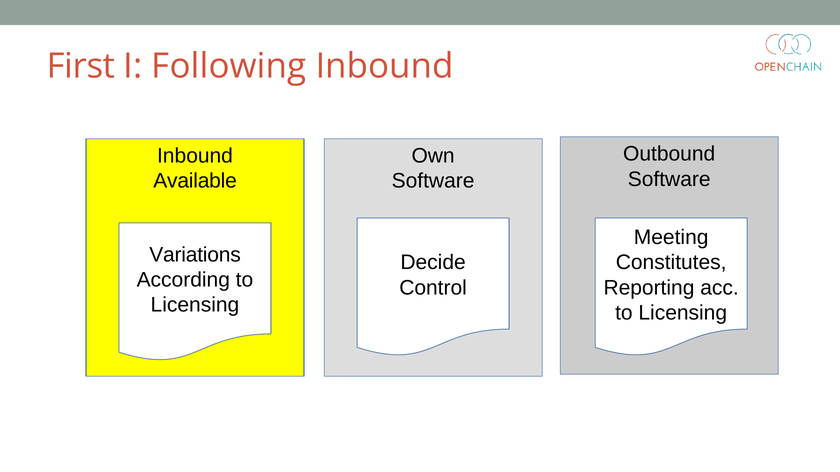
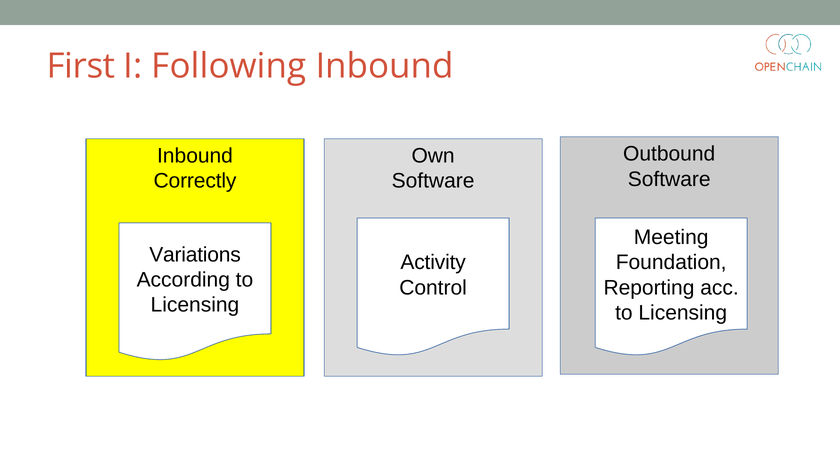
Available: Available -> Correctly (195, 181)
Decide: Decide -> Activity (433, 263)
Constitutes: Constitutes -> Foundation (671, 263)
